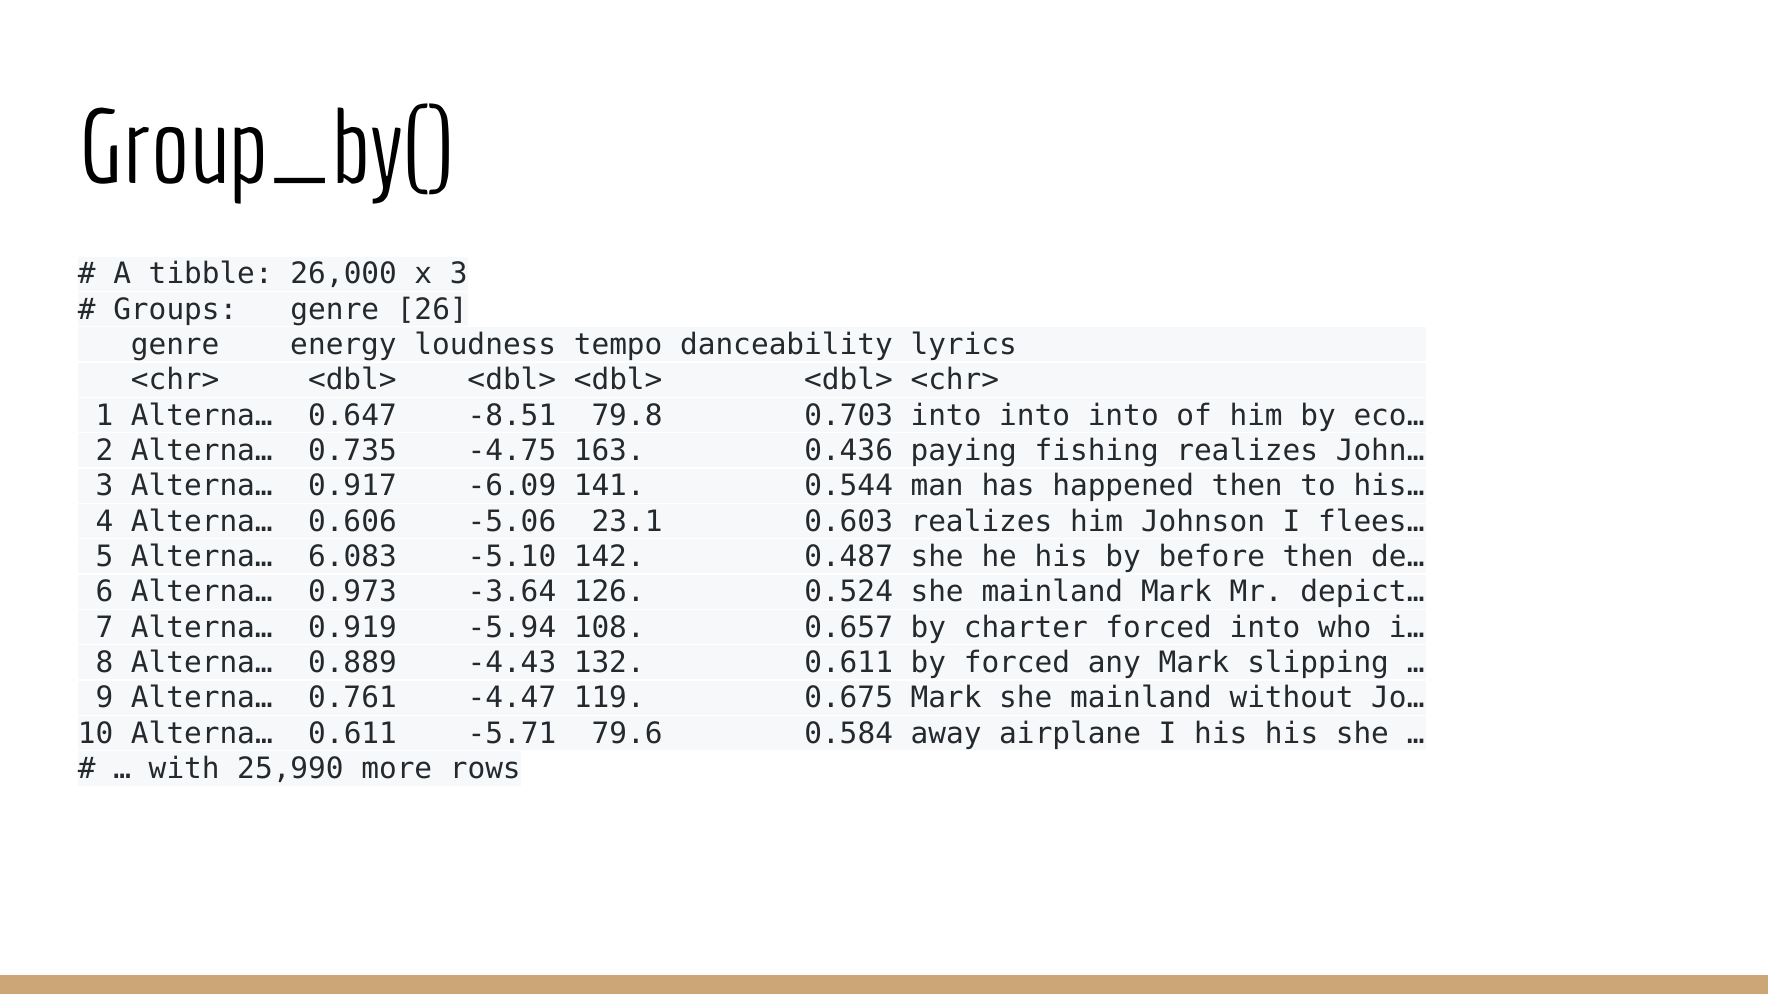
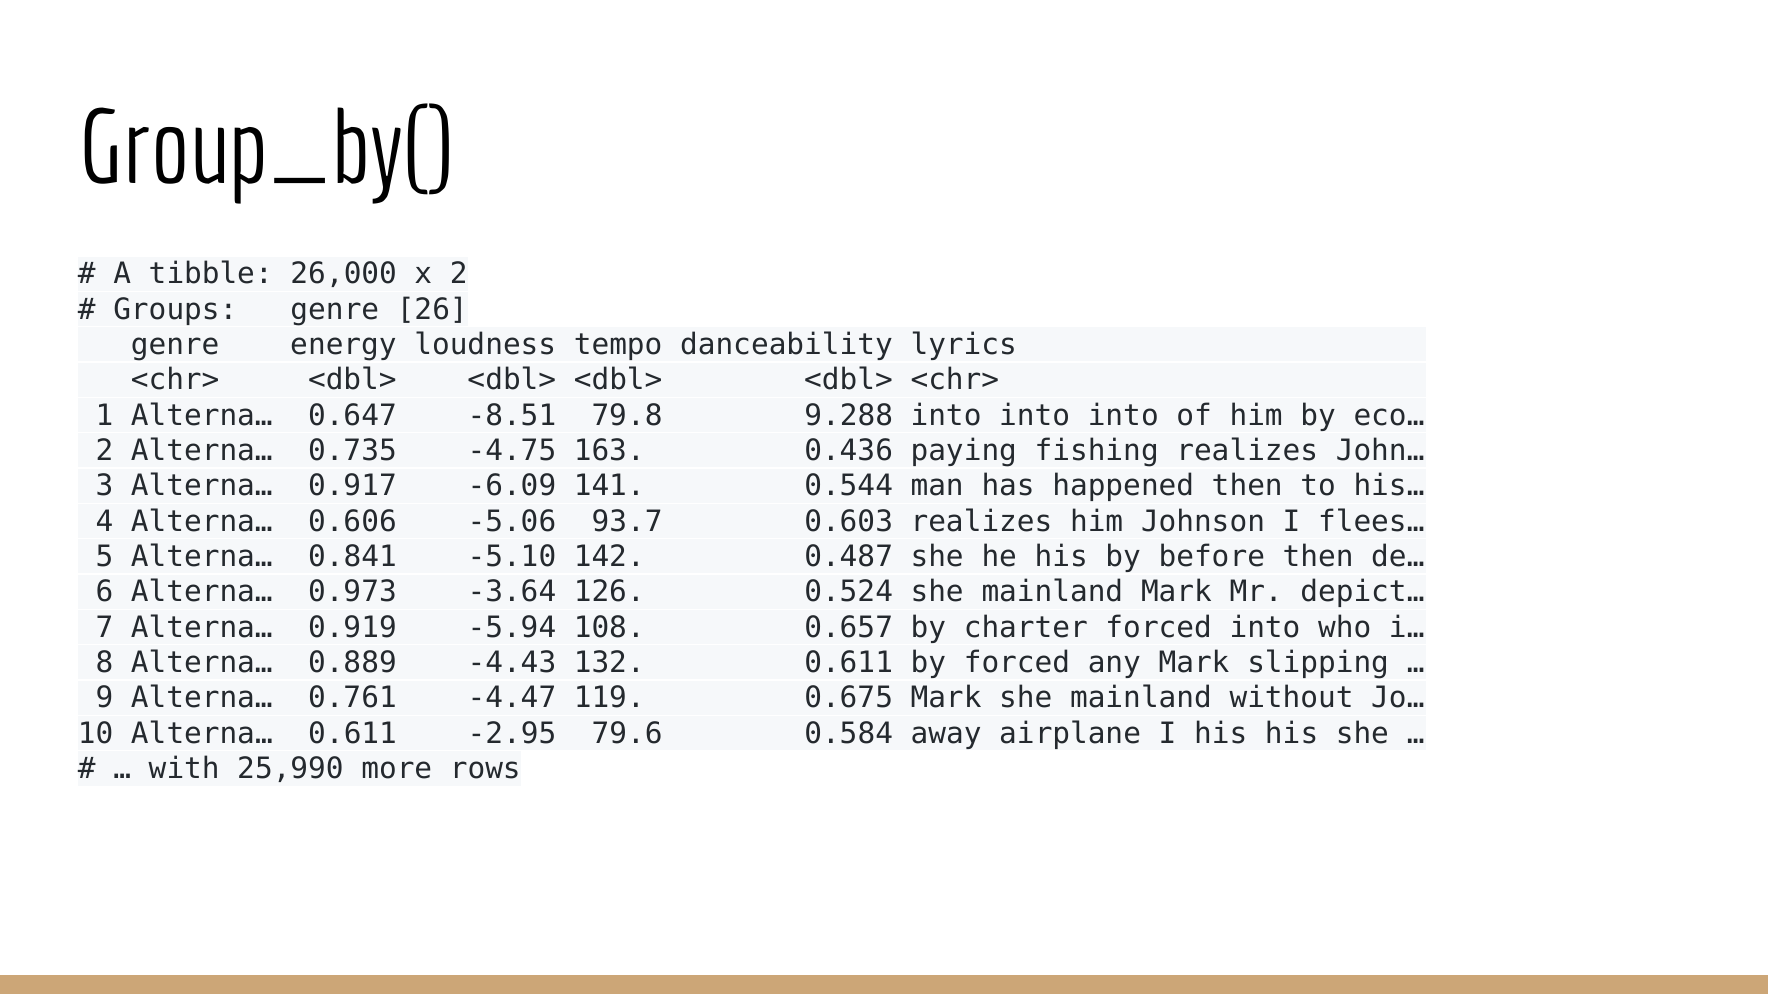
x 3: 3 -> 2 (459, 274)
0.703: 0.703 -> 9.288 (849, 416)
23.1: 23.1 -> 93.7 (627, 522)
6.083: 6.083 -> 0.841 (352, 557)
-5.71: -5.71 -> -2.95 (512, 734)
